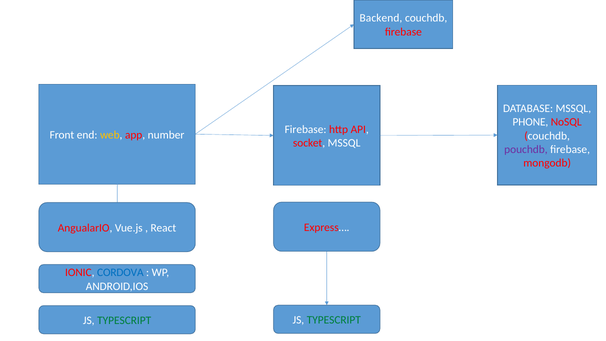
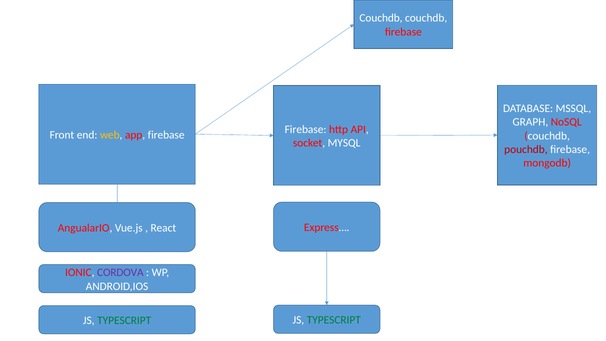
Backend: Backend -> Couchdb (381, 18)
PHONE: PHONE -> GRAPH (530, 122)
app number: number -> firebase (166, 135)
socket MSSQL: MSSQL -> MYSQL (344, 143)
pouchdb colour: purple -> red (526, 149)
CORDOVA colour: blue -> purple (120, 273)
